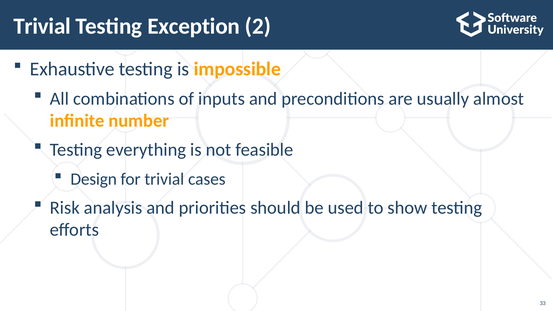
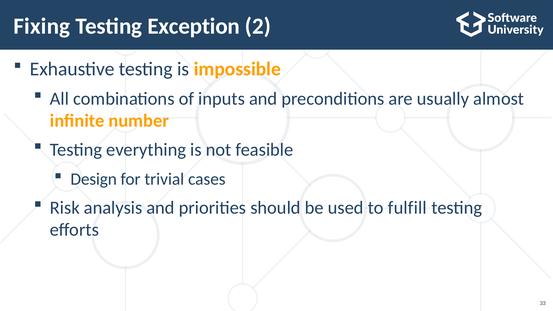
Trivial: Trivial -> Fixing (42, 26)
show: show -> fulfill (407, 208)
